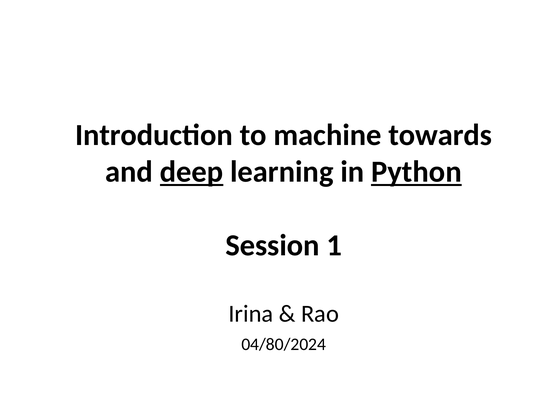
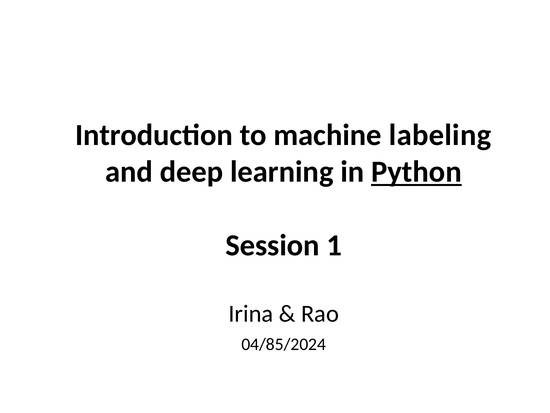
towards: towards -> labeling (440, 135)
deep underline: present -> none (192, 172)
04/80/2024: 04/80/2024 -> 04/85/2024 (284, 344)
